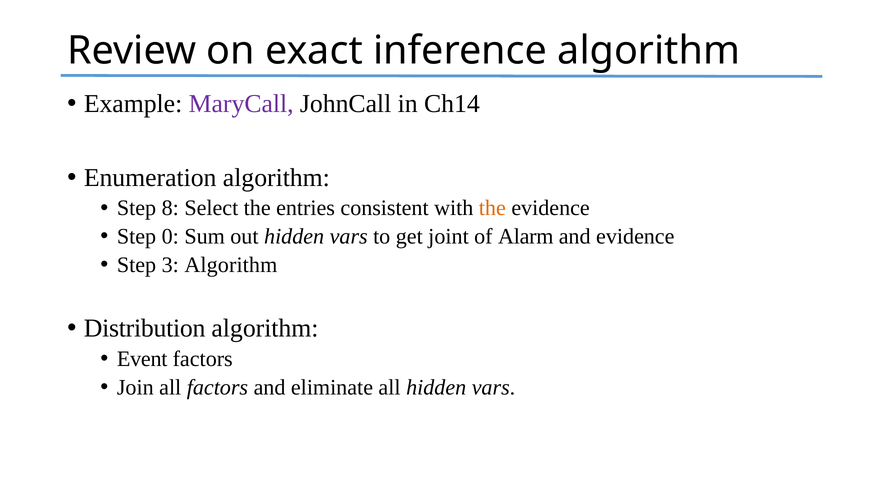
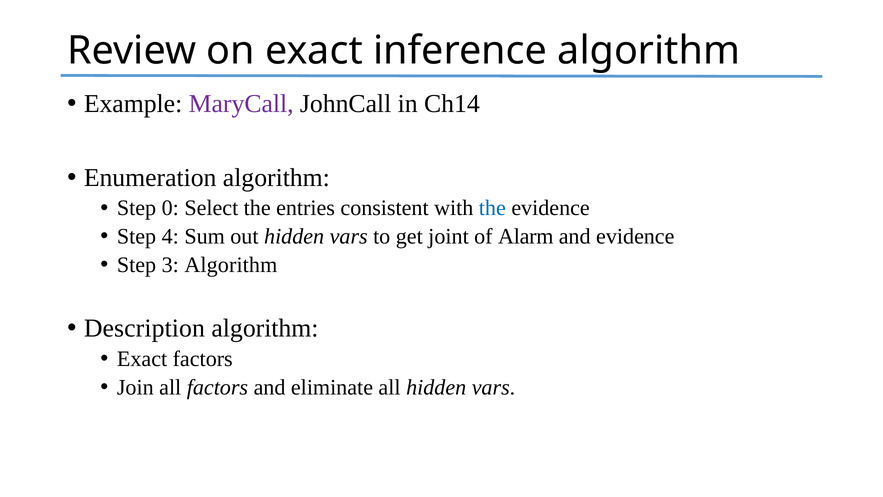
8: 8 -> 0 (170, 208)
the colour: orange -> blue (492, 208)
0: 0 -> 4 (170, 236)
Distribution: Distribution -> Description (144, 328)
Event: Event -> Exact (142, 359)
